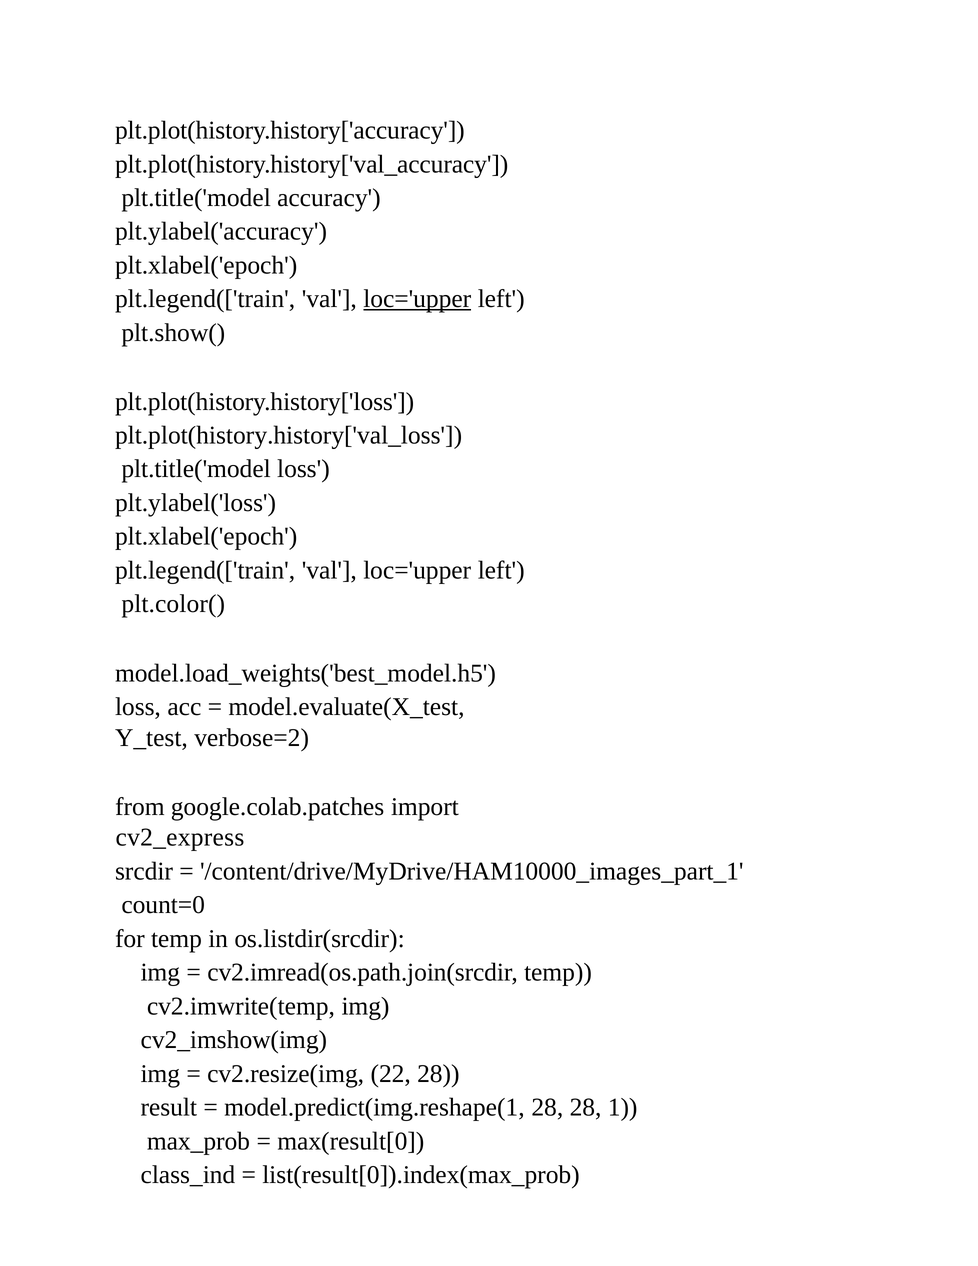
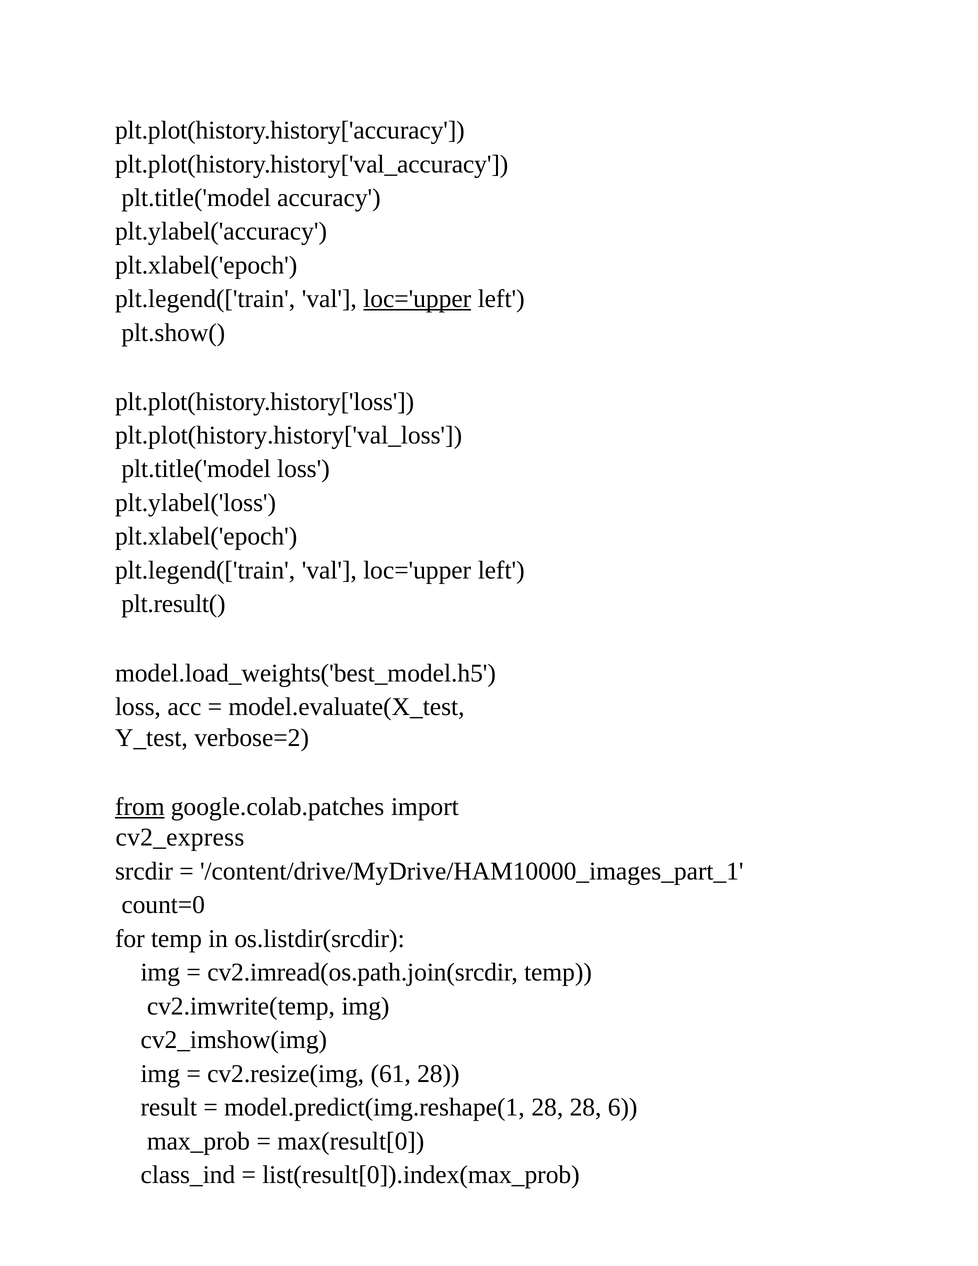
plt.color(: plt.color( -> plt.result( (173, 604)
from underline: none -> present (140, 807)
22: 22 -> 61 (391, 1073)
1: 1 -> 6 (623, 1107)
